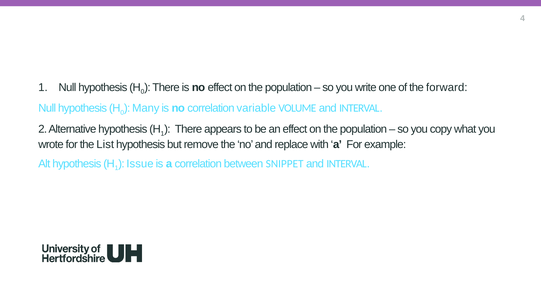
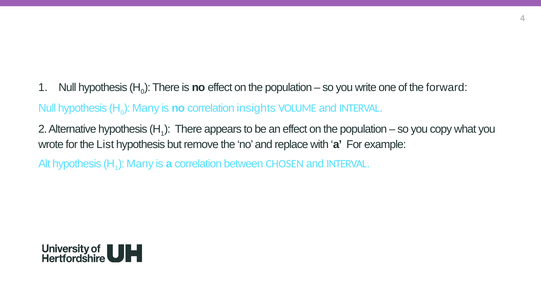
variable: variable -> insights (256, 108)
Issue: Issue -> Many (140, 164)
SNIPPET: SNIPPET -> CHOSEN (285, 164)
